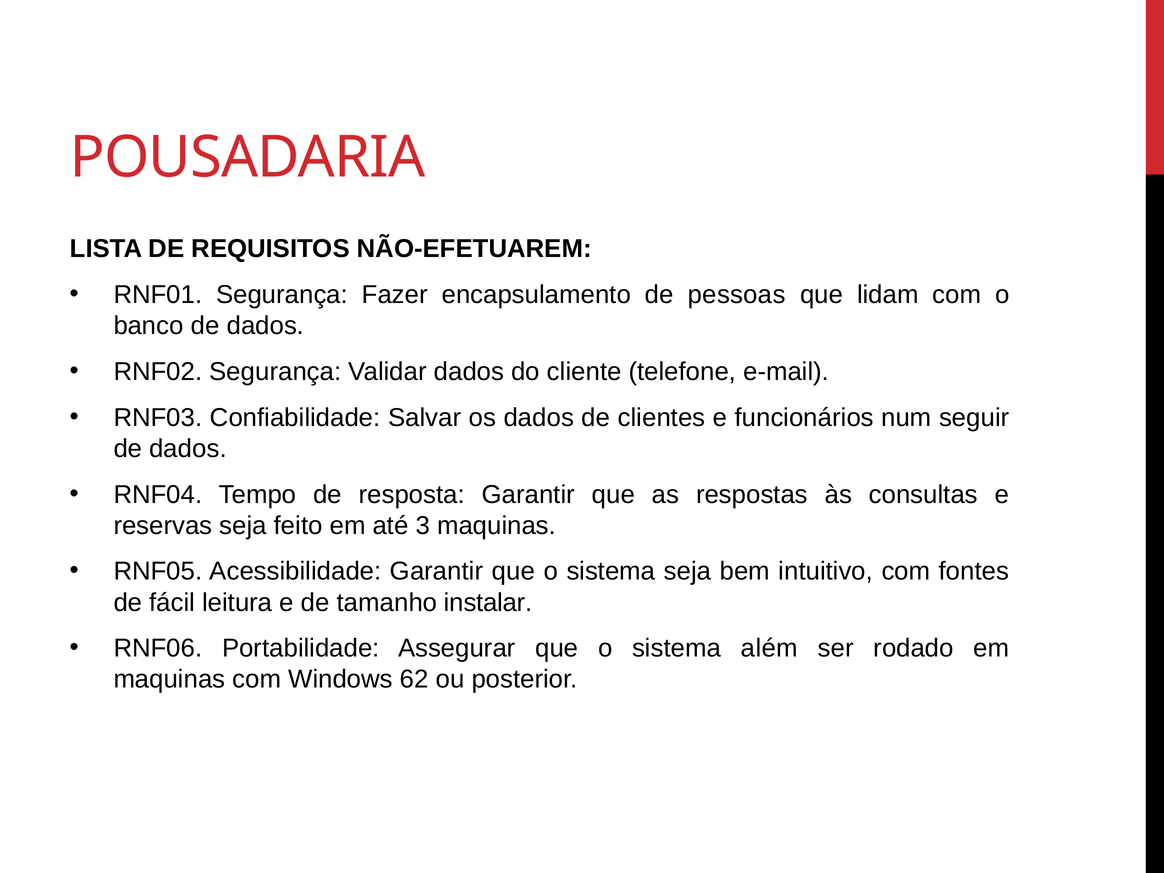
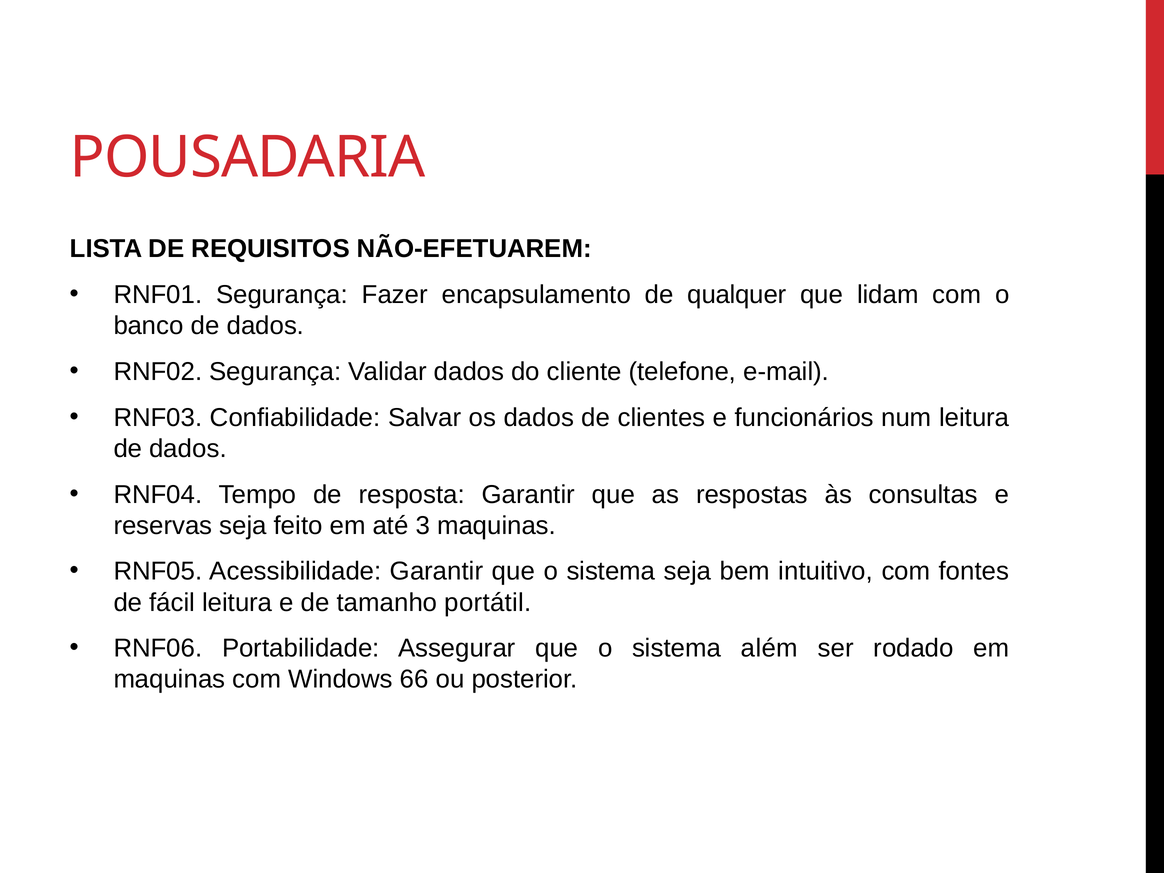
pessoas: pessoas -> qualquer (737, 295)
num seguir: seguir -> leitura (974, 418)
instalar: instalar -> portátil (488, 602)
62: 62 -> 66 (414, 679)
